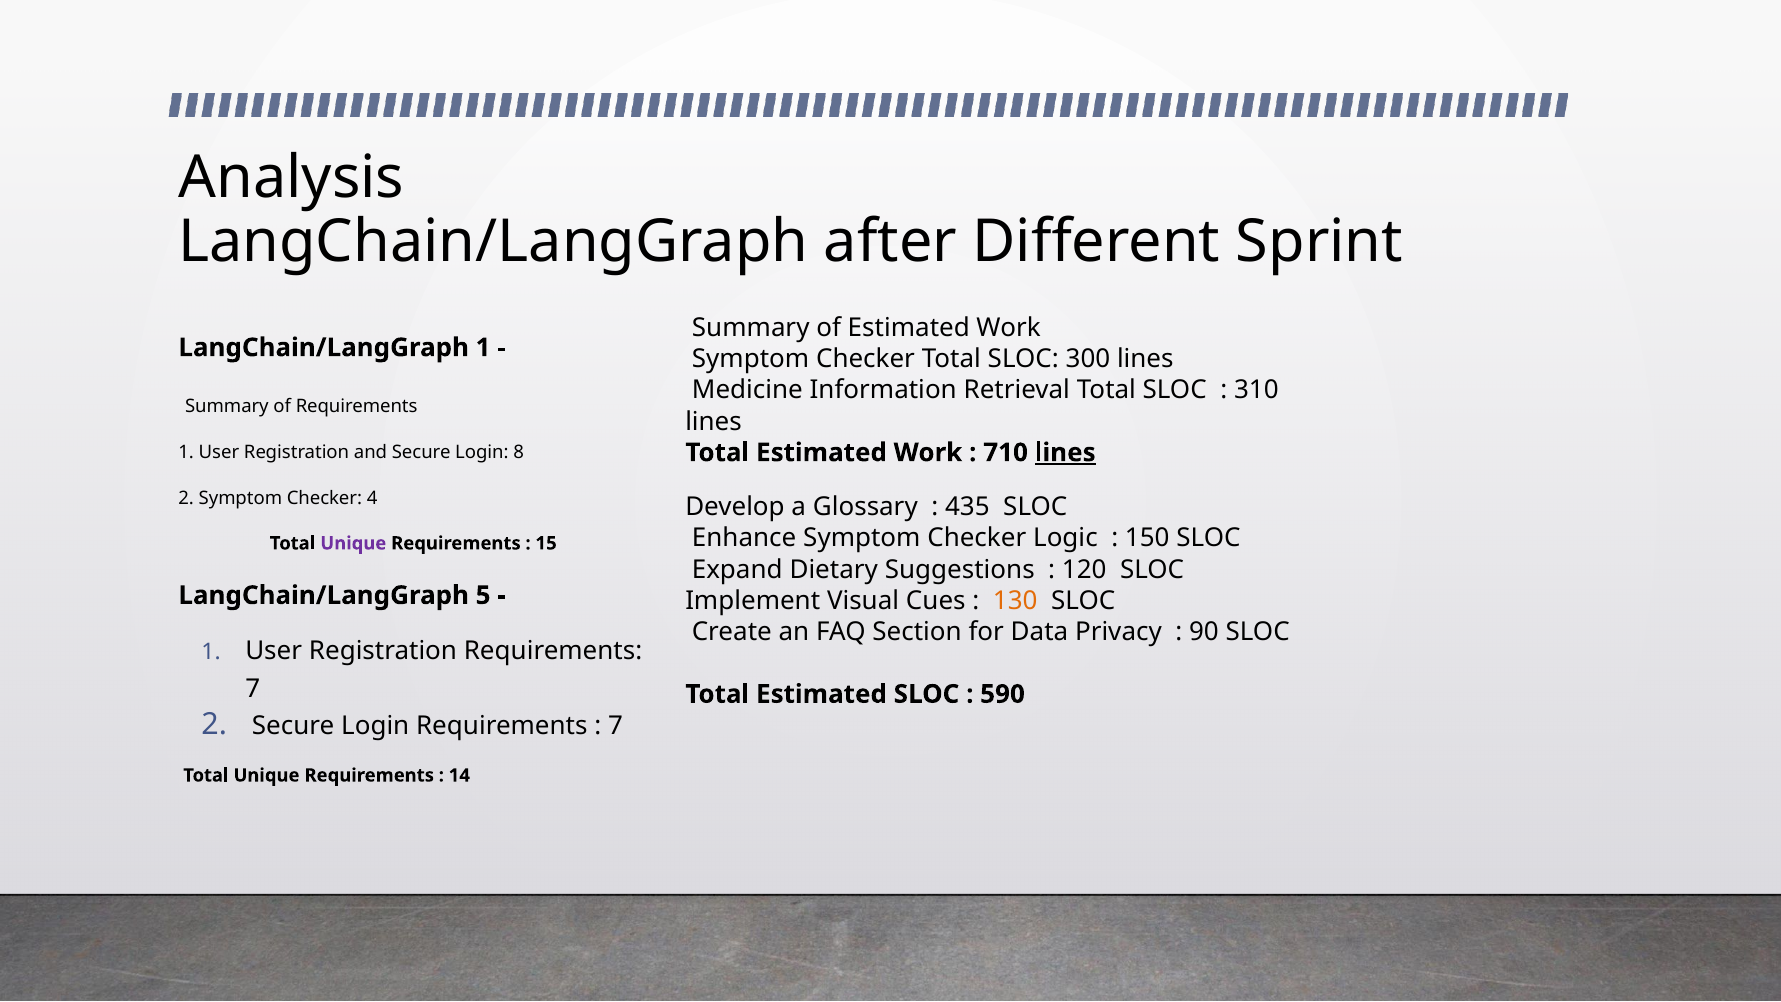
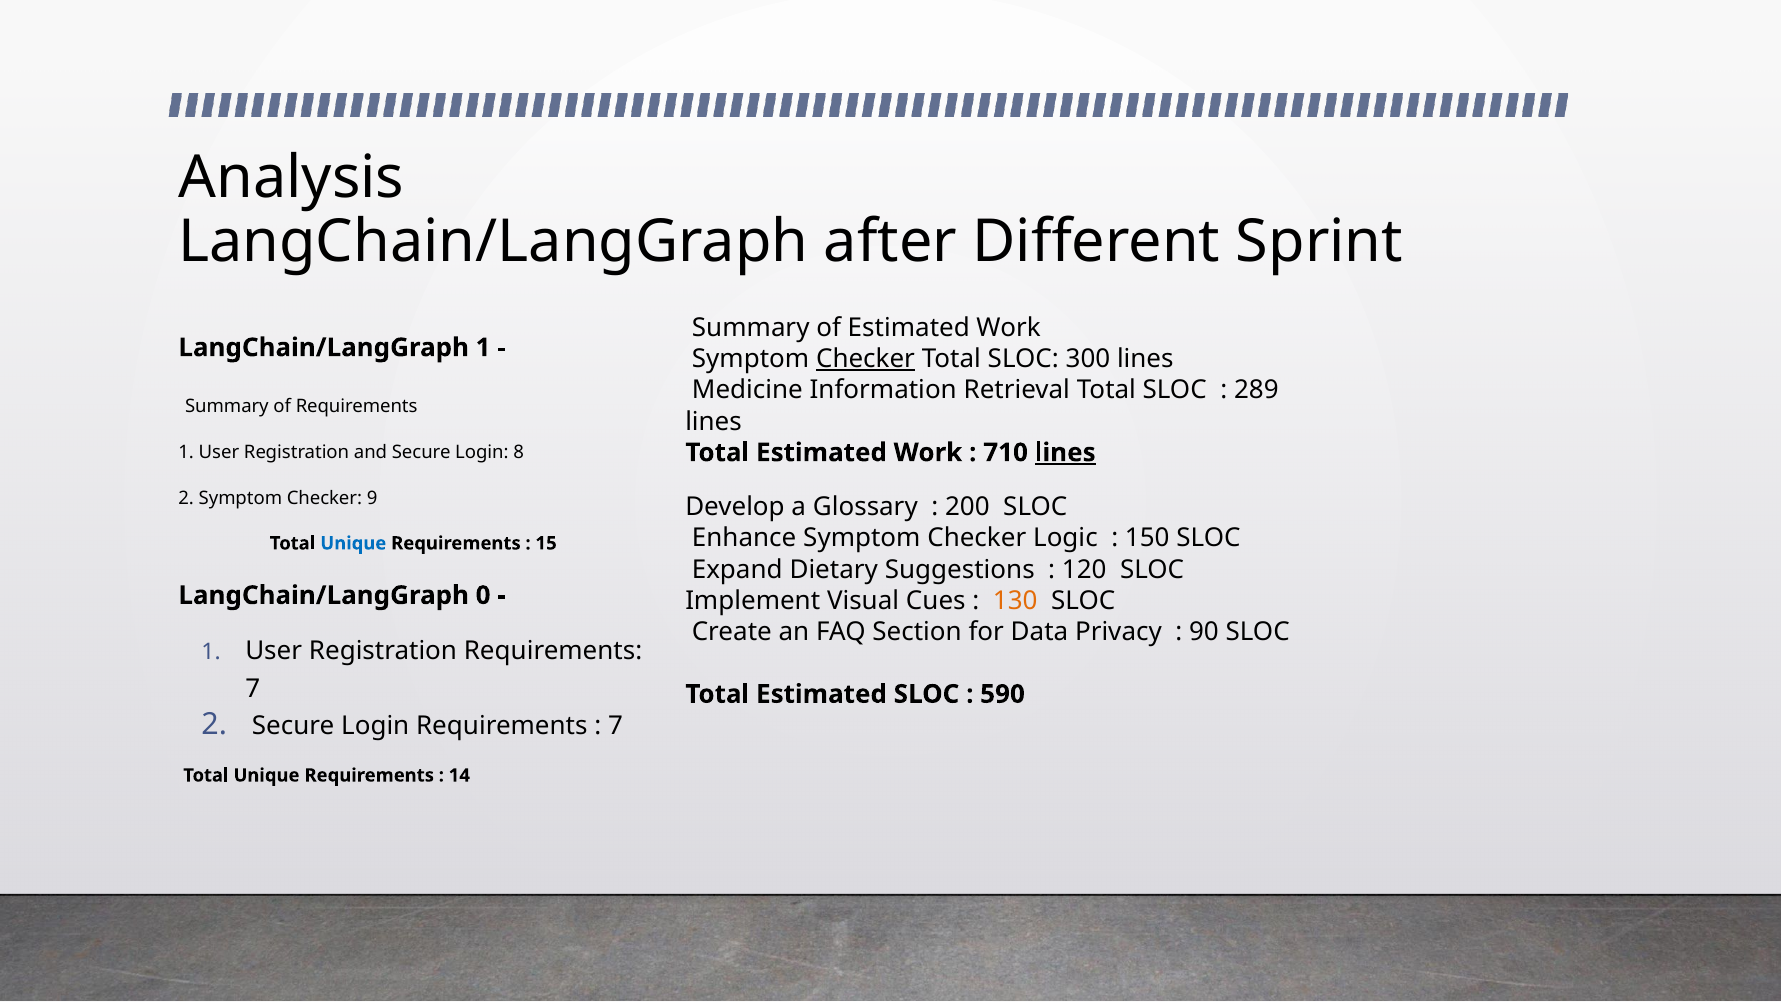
Checker underline: none -> present (866, 359)
310: 310 -> 289 (1256, 390)
4: 4 -> 9 (372, 498)
435: 435 -> 200 (967, 507)
Unique colour: purple -> blue (353, 543)
5: 5 -> 0 (483, 595)
